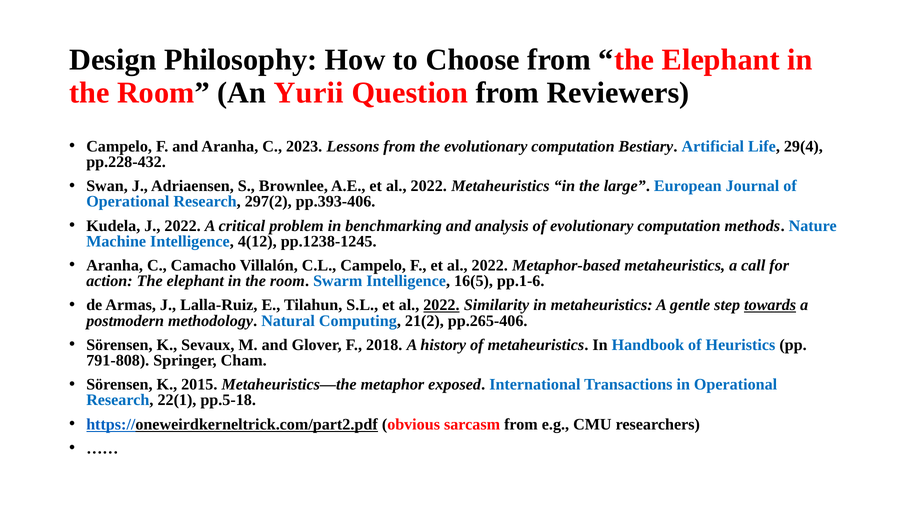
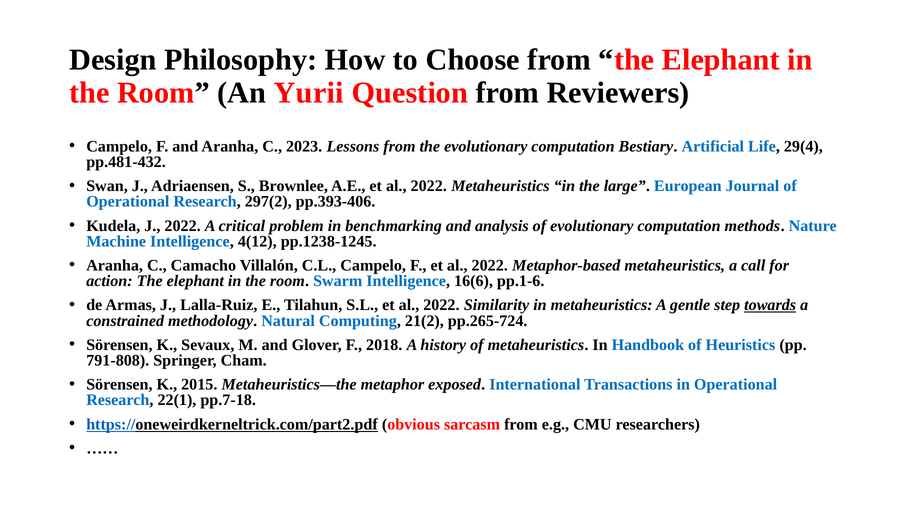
pp.228-432: pp.228-432 -> pp.481-432 (126, 162)
16(5: 16(5 -> 16(6 (474, 281)
2022 underline: present -> none (441, 306)
postmodern: postmodern -> constrained (125, 321)
pp.265-406: pp.265-406 -> pp.265-724 (488, 321)
pp.5-18: pp.5-18 -> pp.7-18 (228, 401)
